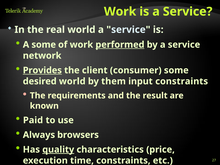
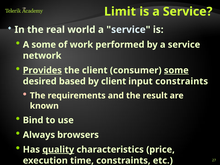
Work: Work -> Limit (120, 12)
performed underline: present -> none (120, 45)
some underline: none -> present (176, 70)
desired world: world -> based (72, 81)
by them: them -> client (114, 81)
Paid: Paid -> Bind (33, 120)
